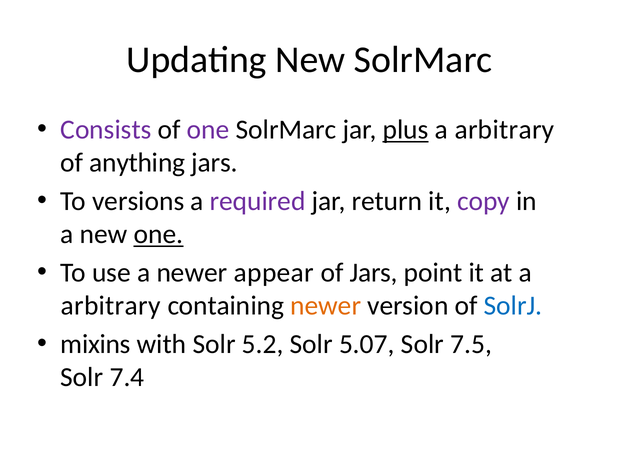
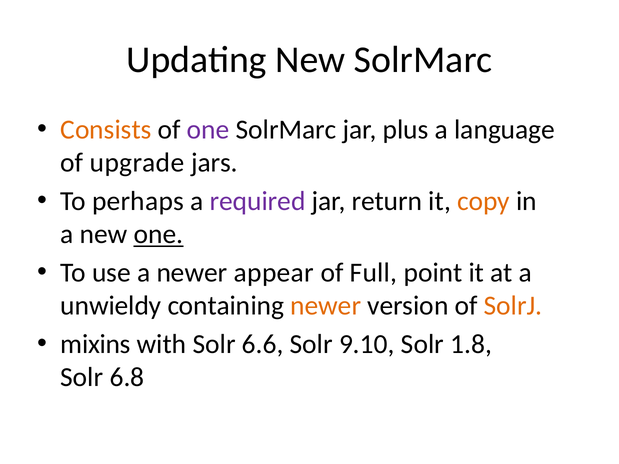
Consists colour: purple -> orange (106, 130)
plus underline: present -> none (406, 130)
arbitrary: arbitrary -> language (505, 130)
anything: anything -> upgrade (137, 163)
versions: versions -> perhaps (138, 201)
copy colour: purple -> orange (483, 201)
of Jars: Jars -> Full (374, 273)
arbitrary: arbitrary -> unwieldy (111, 306)
SolrJ colour: blue -> orange (513, 306)
5.2: 5.2 -> 6.6 (263, 345)
5.07: 5.07 -> 9.10 (367, 345)
7.5: 7.5 -> 1.8 (471, 345)
7.4: 7.4 -> 6.8 (127, 378)
